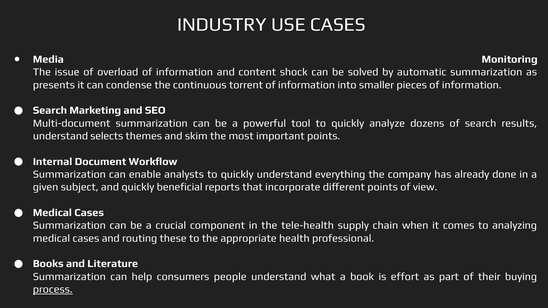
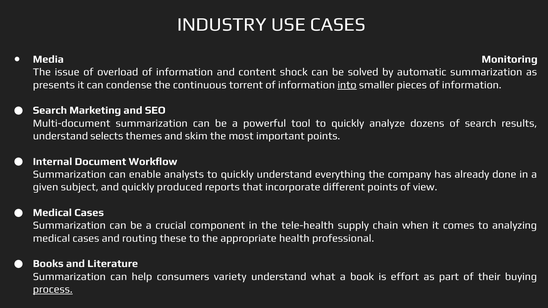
into underline: none -> present (347, 85)
beneficial: beneficial -> produced (180, 187)
people: people -> variety (230, 277)
